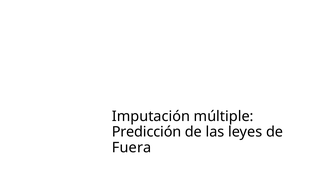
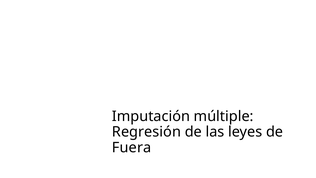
Predicción: Predicción -> Regresión (146, 132)
